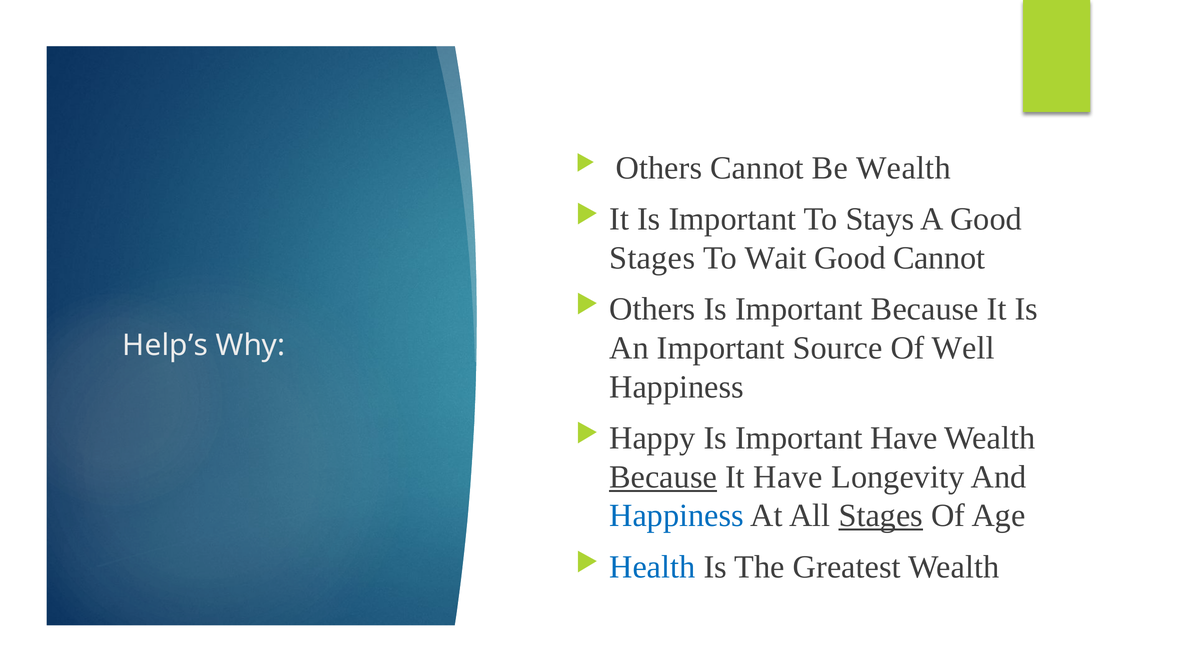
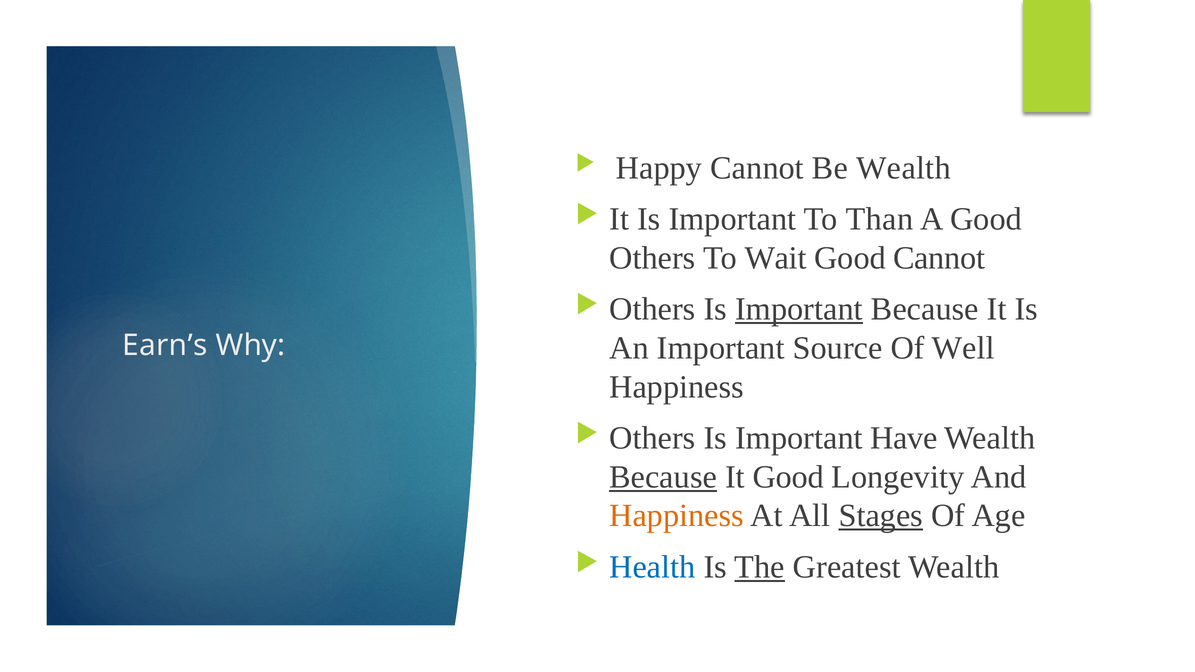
Others: Others -> Happy (659, 168)
Stays: Stays -> Than (880, 219)
Stages: Stages -> Others (652, 258)
Important underline: none -> present (799, 309)
Help’s: Help’s -> Earn’s (165, 346)
Happy: Happy -> Others (652, 438)
It Have: Have -> Good (788, 477)
Happiness colour: blue -> orange (677, 516)
The underline: none -> present (760, 567)
